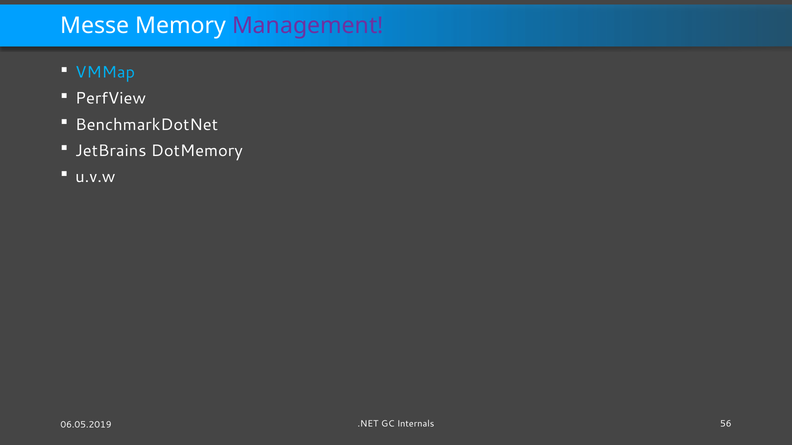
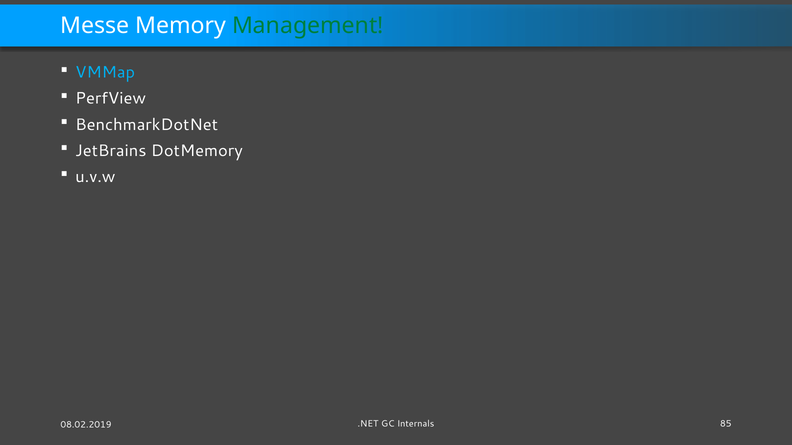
Management colour: purple -> green (308, 26)
56: 56 -> 85 (726, 424)
06.05.2019: 06.05.2019 -> 08.02.2019 (86, 425)
